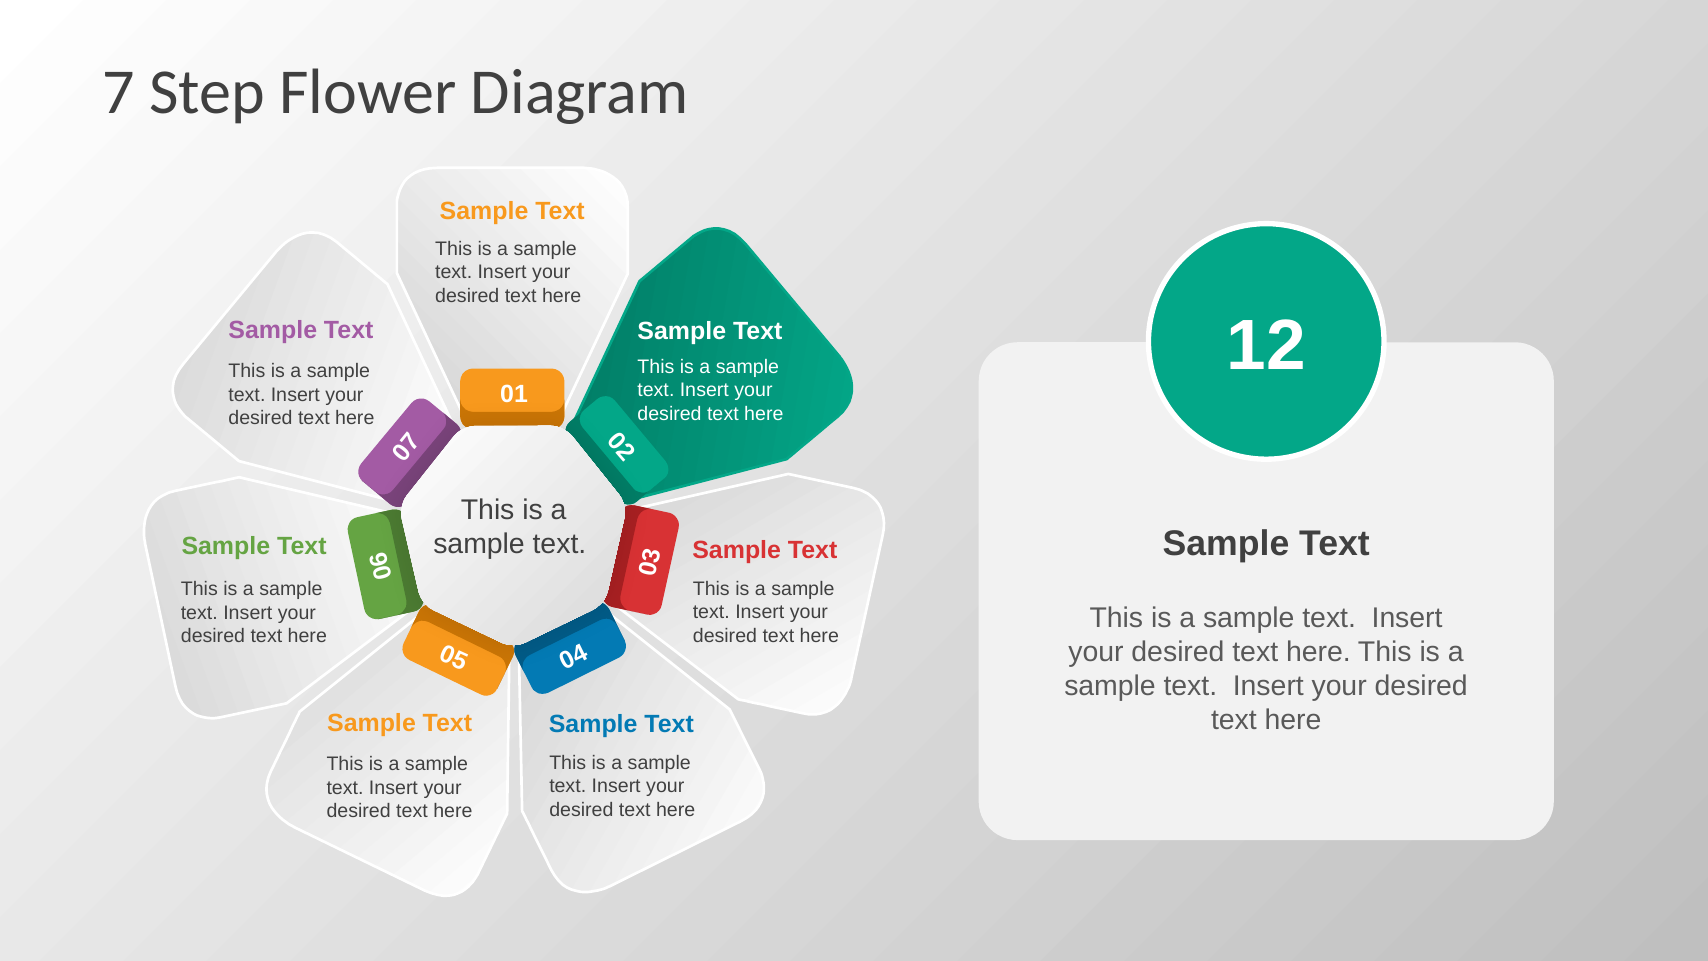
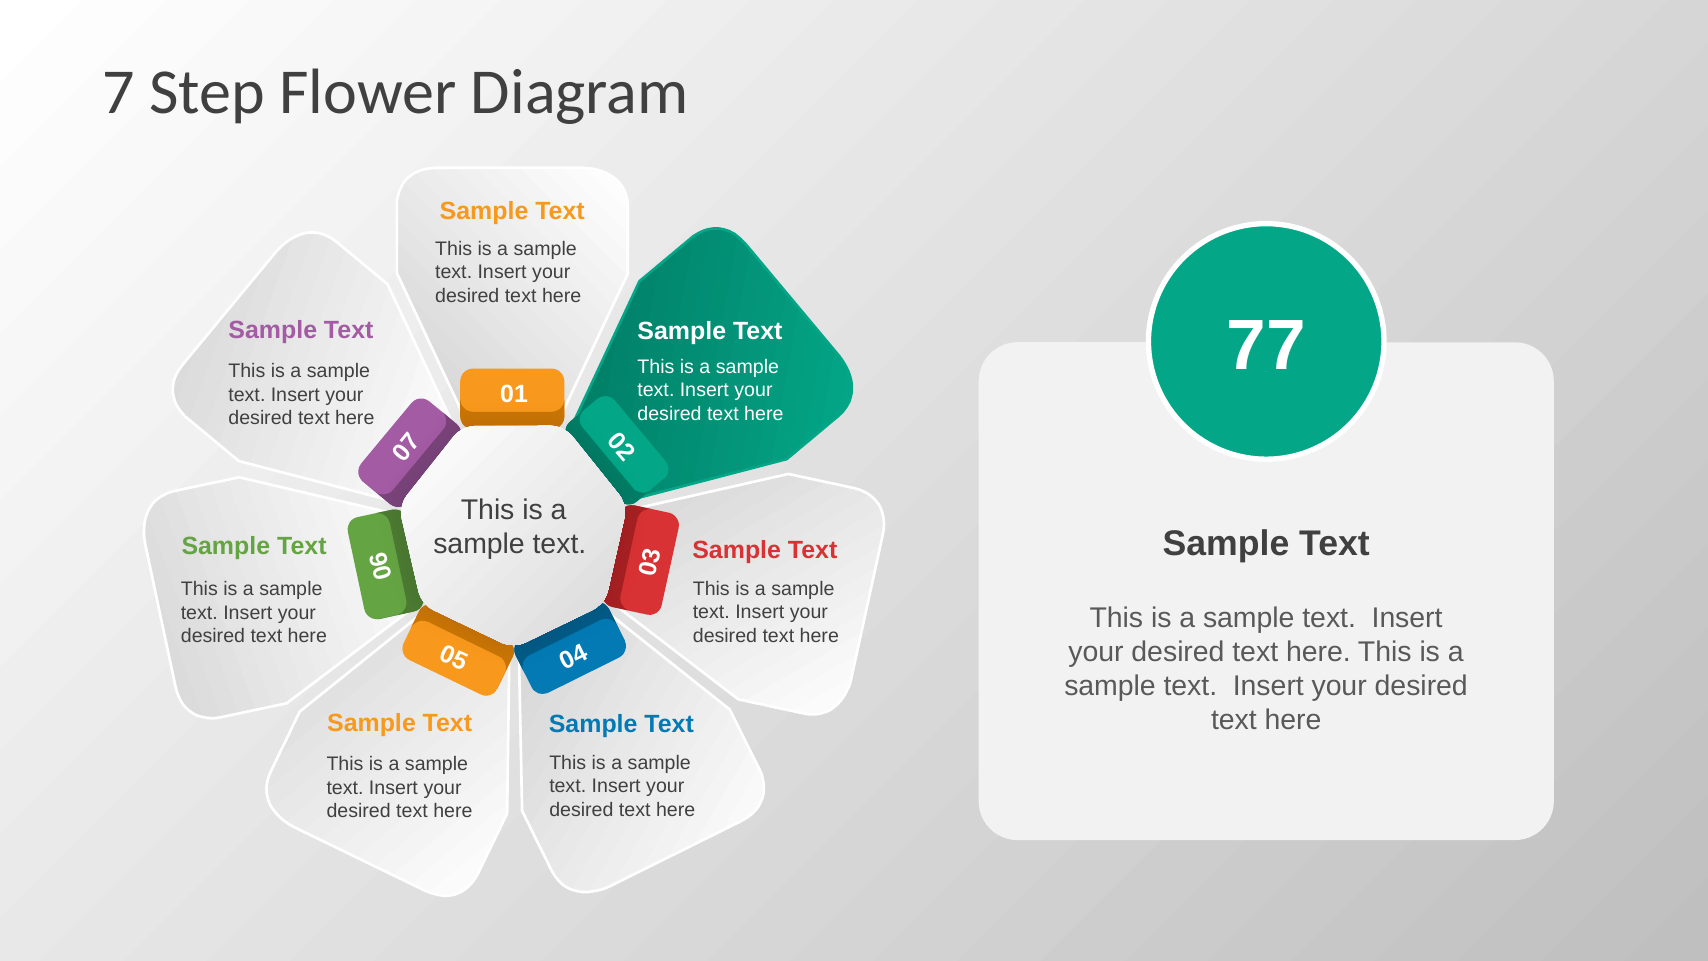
12: 12 -> 77 (1266, 346)
